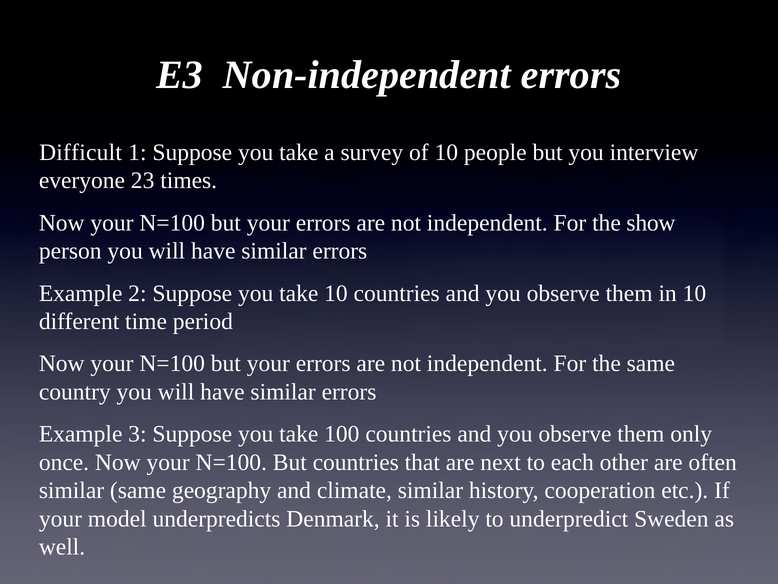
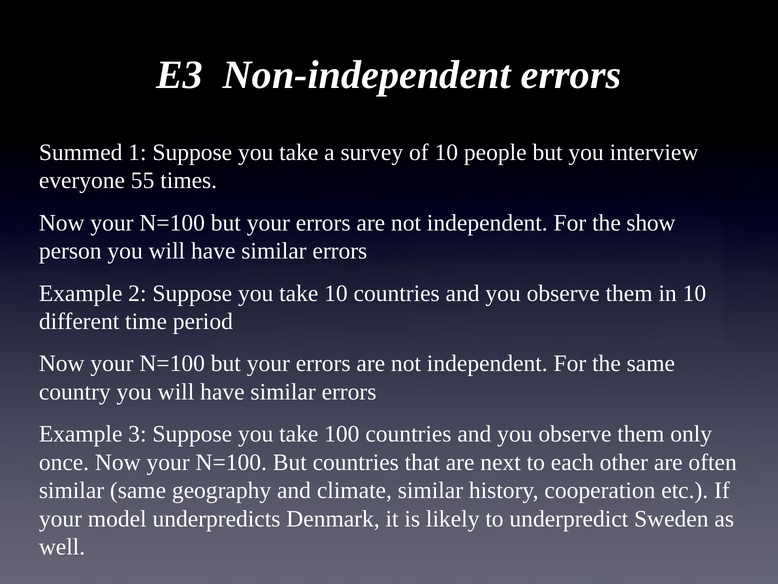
Difficult: Difficult -> Summed (81, 152)
23: 23 -> 55 (143, 181)
